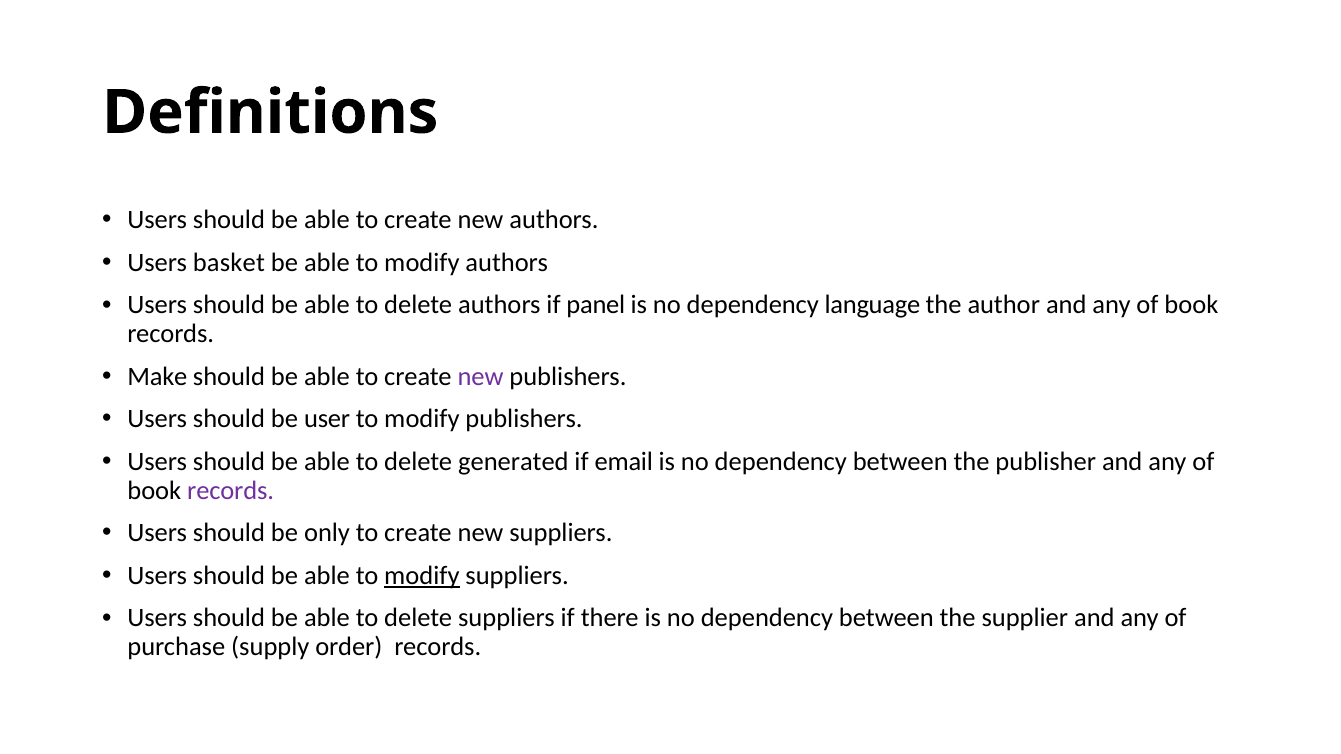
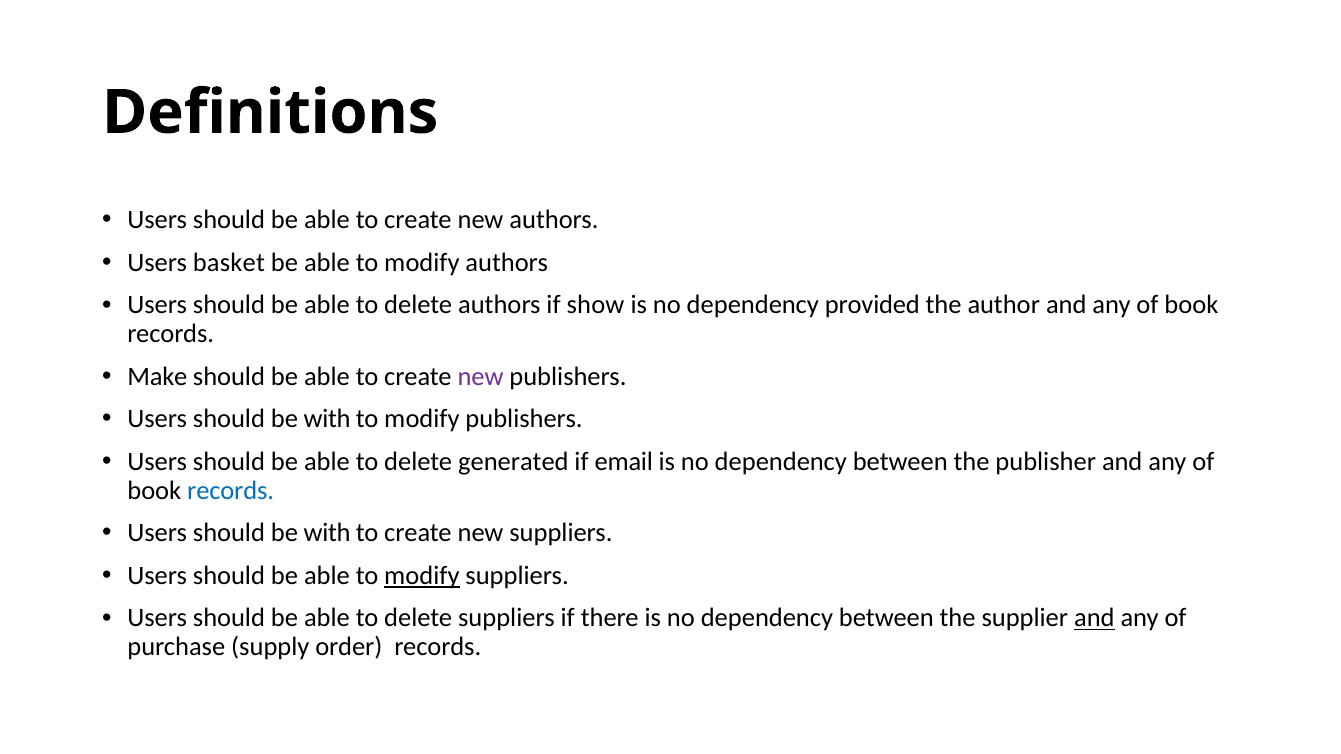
panel: panel -> show (596, 305)
language: language -> provided (872, 305)
user: user -> with (327, 419)
records colour: purple -> blue (231, 491)
only: only -> with (327, 533)
and underline: none -> present (1094, 618)
